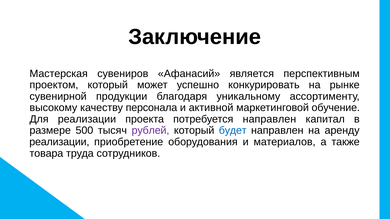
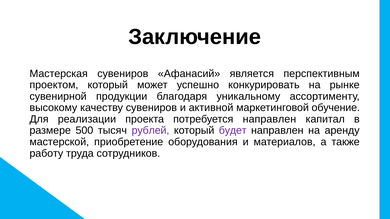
качеству персонала: персонала -> сувениров (151, 108)
будет colour: blue -> purple (233, 131)
реализации: реализации -> мастерской (59, 142)
товара: товара -> работу (46, 154)
